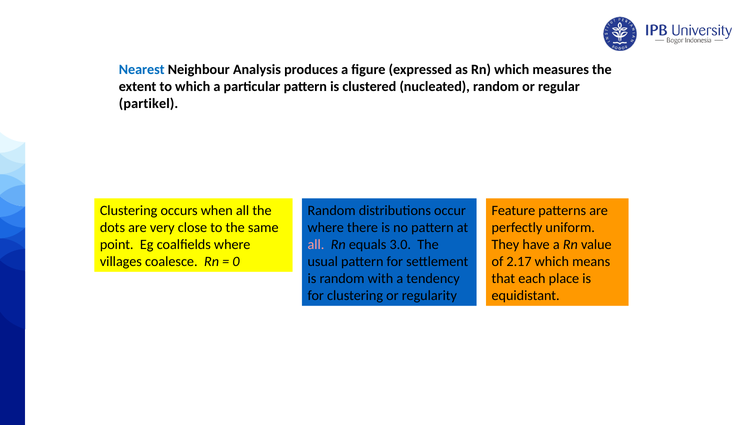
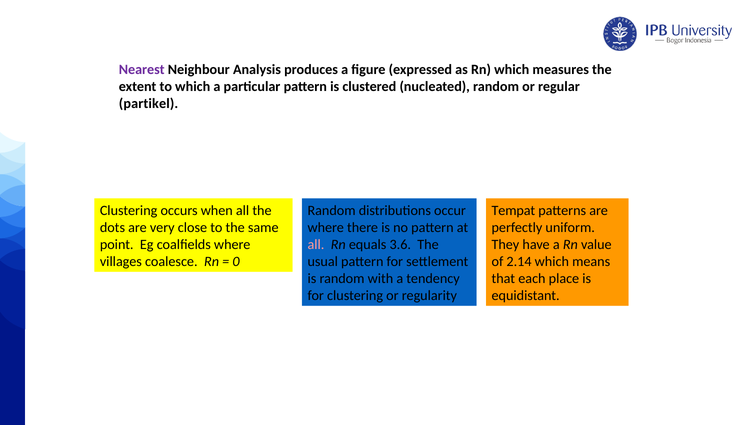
Nearest colour: blue -> purple (142, 69)
Feature: Feature -> Tempat (513, 210)
3.0: 3.0 -> 3.6 (400, 244)
2.17: 2.17 -> 2.14 (519, 261)
